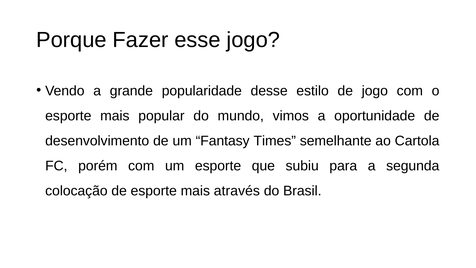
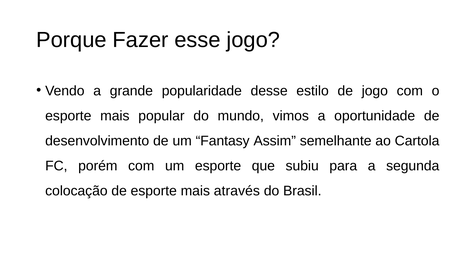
Times: Times -> Assim (275, 141)
